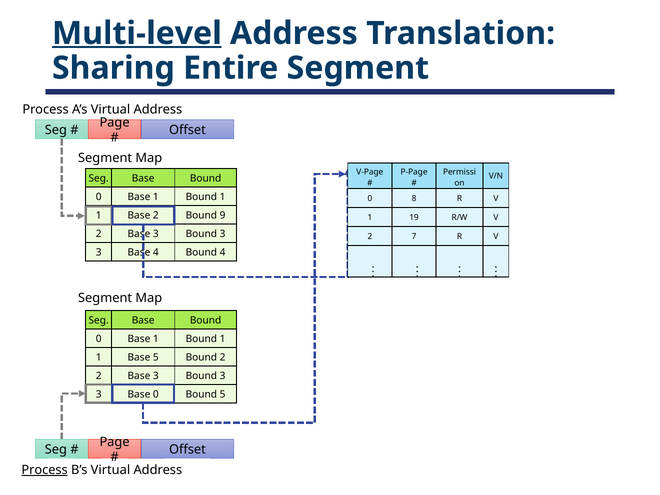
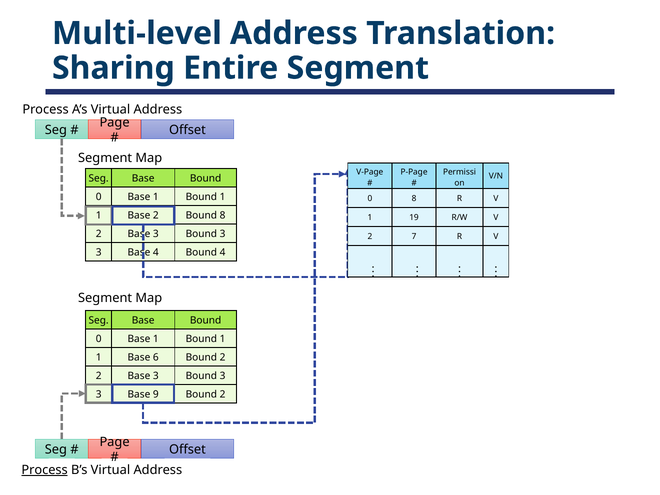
Multi-level underline: present -> none (137, 33)
Bound 9: 9 -> 8 (223, 215)
Base 5: 5 -> 6 (156, 357)
Base 0: 0 -> 9 (156, 394)
5: 5 -> 2 (223, 394)
